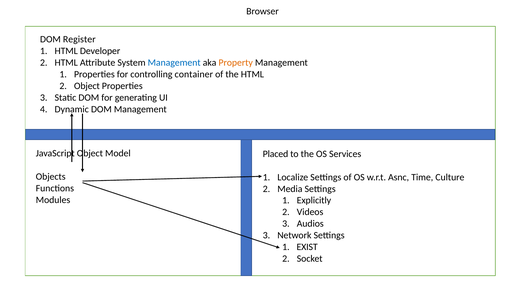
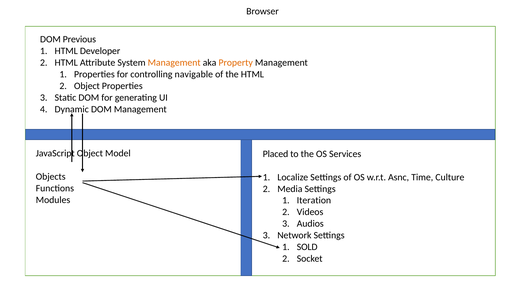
Register: Register -> Previous (79, 39)
Management colour: blue -> orange (174, 63)
container: container -> navigable (194, 74)
Explicitly: Explicitly -> Iteration (314, 201)
EXIST: EXIST -> SOLD (307, 247)
